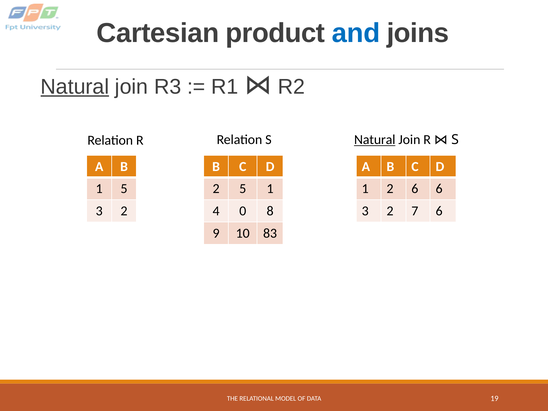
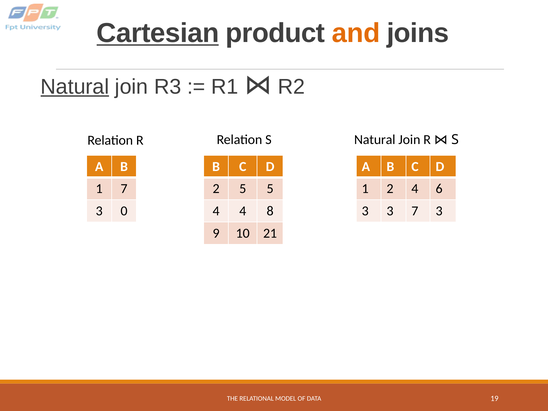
Cartesian underline: none -> present (158, 33)
and colour: blue -> orange (356, 33)
Natural underline: present -> none (375, 140)
1 5: 5 -> 7 (124, 189)
5 1: 1 -> 5 (270, 189)
2 6: 6 -> 4 (415, 189)
2: 2 -> 0 (124, 211)
4 0: 0 -> 4 (243, 211)
2: 2 -> 3 (390, 211)
6: 6 -> 3 (439, 211)
83: 83 -> 21 (270, 233)
